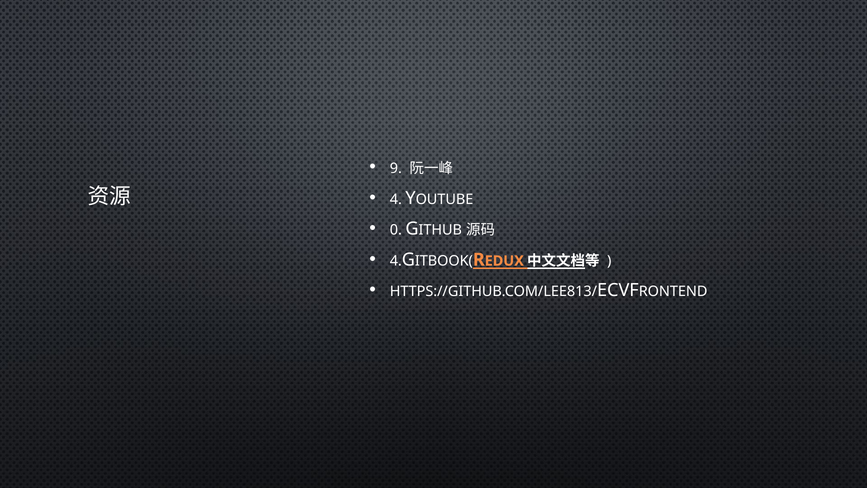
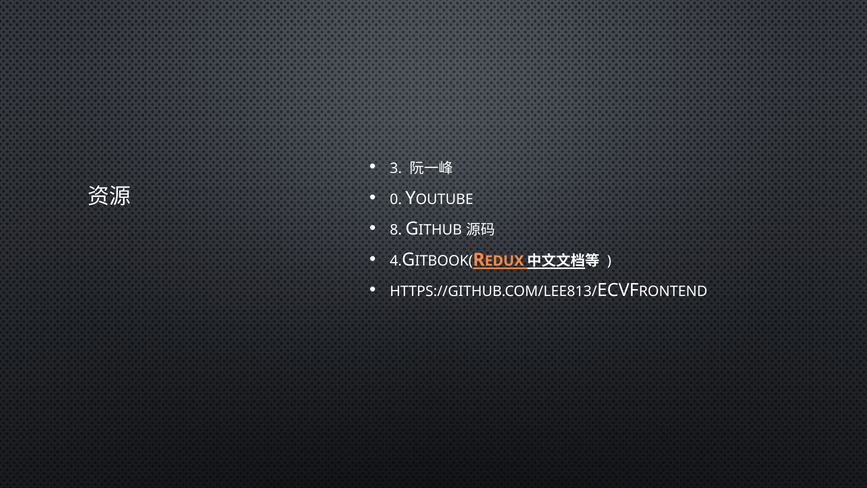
9: 9 -> 3 (396, 169)
4: 4 -> 0 (396, 199)
0: 0 -> 8 (396, 230)
